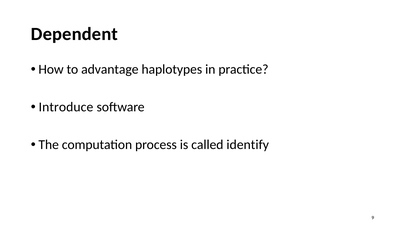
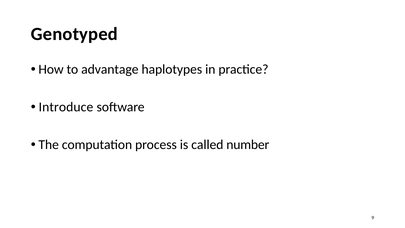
Dependent: Dependent -> Genotyped (74, 34)
identify: identify -> number (248, 145)
